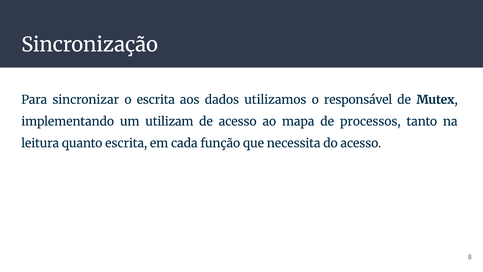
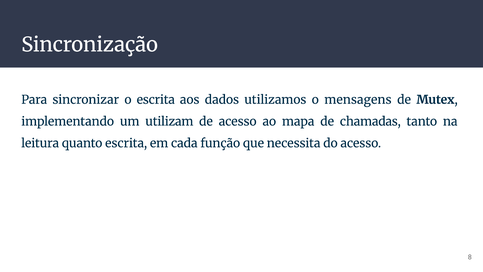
responsável: responsável -> mensagens (358, 100)
processos: processos -> chamadas (370, 121)
